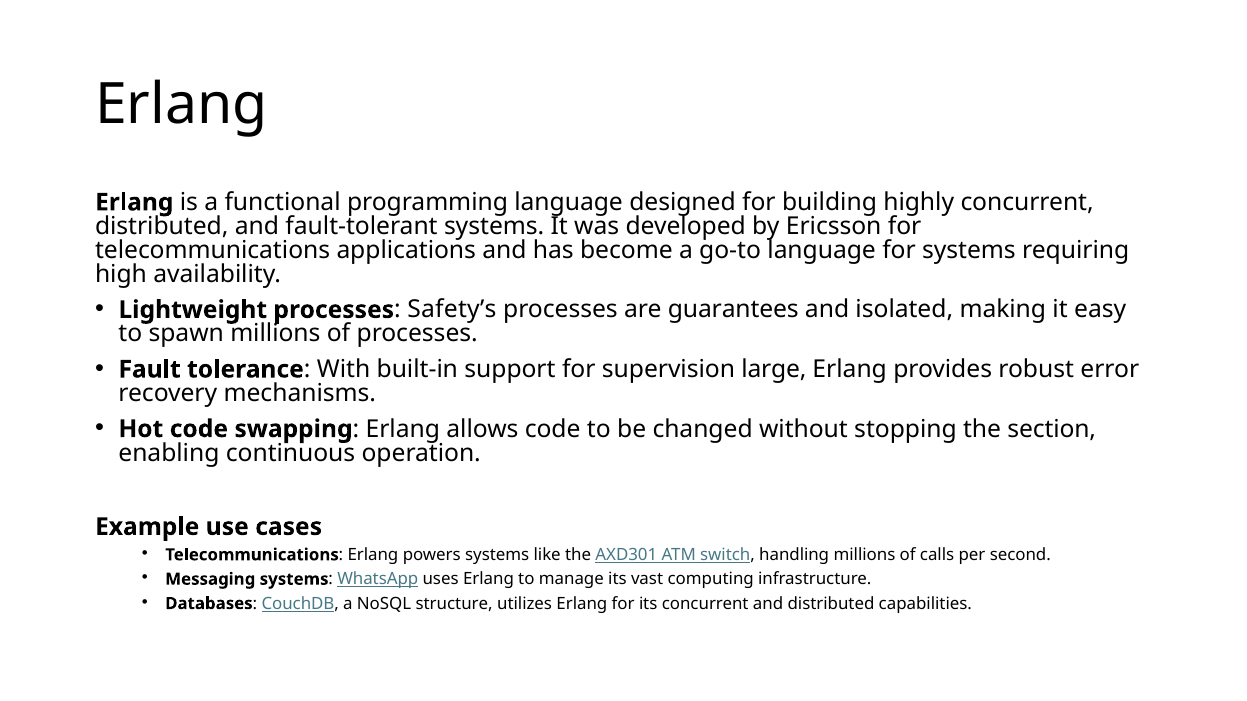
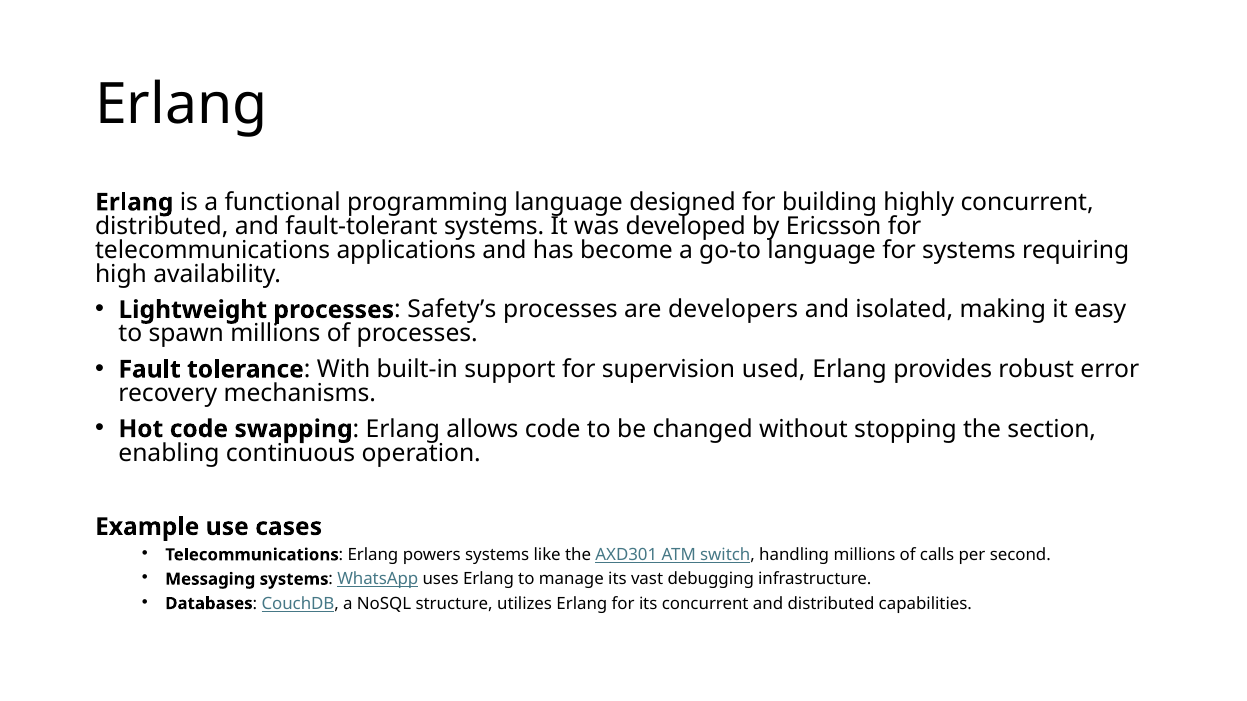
guarantees: guarantees -> developers (733, 310)
large: large -> used (774, 370)
computing: computing -> debugging (711, 580)
